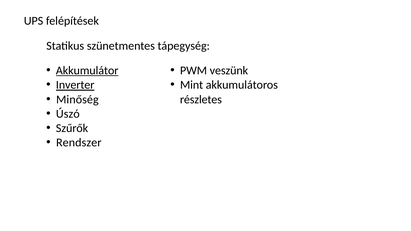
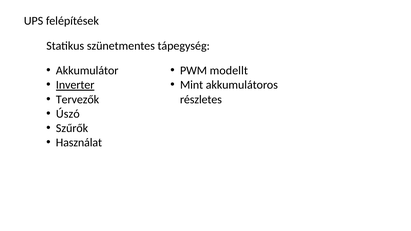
Akkumulátor underline: present -> none (87, 71)
veszünk: veszünk -> modellt (229, 71)
Minőség: Minőség -> Tervezők (78, 99)
Rendszer: Rendszer -> Használat (79, 143)
